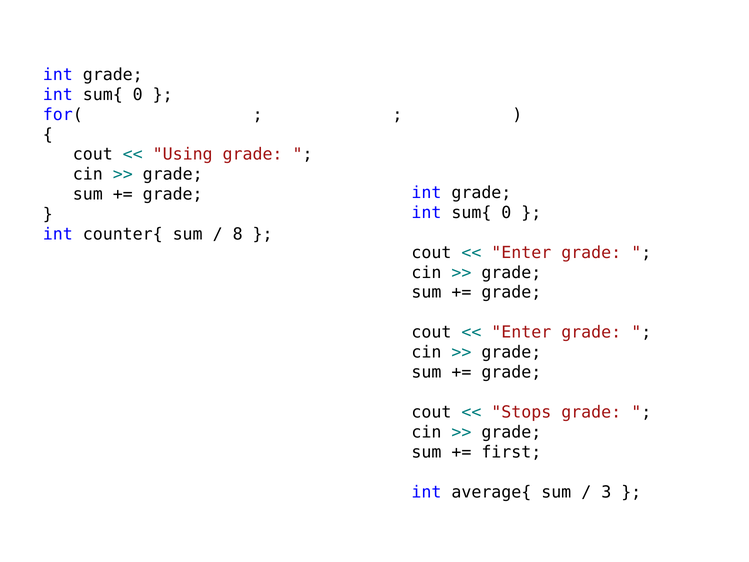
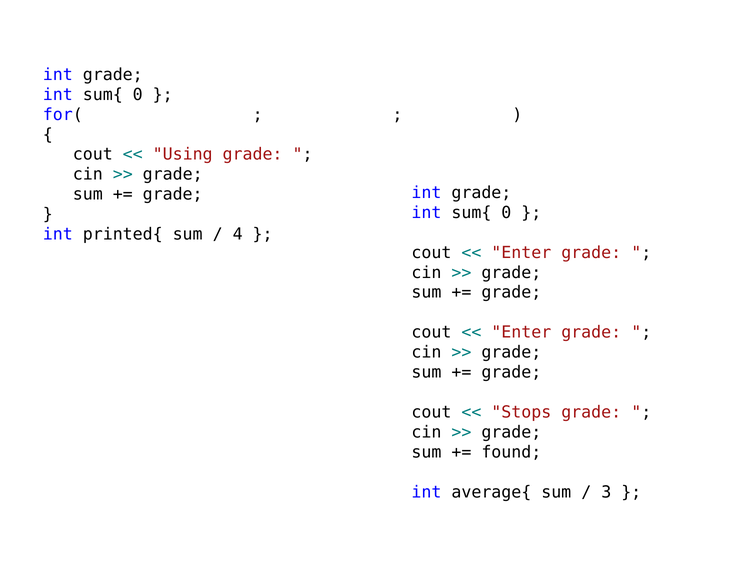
counter{: counter{ -> printed{ (123, 234)
8: 8 -> 4 (238, 234)
first: first -> found (511, 452)
